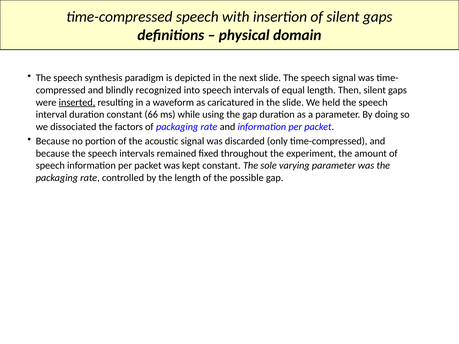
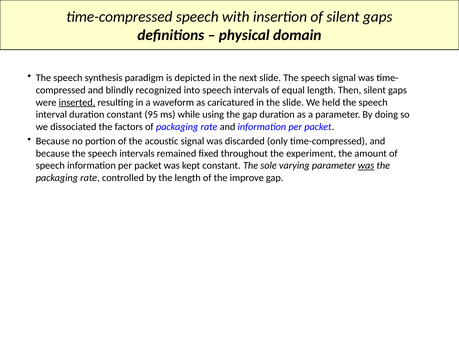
66: 66 -> 95 (151, 115)
was underline: none -> present (366, 166)
possible: possible -> improve (247, 178)
